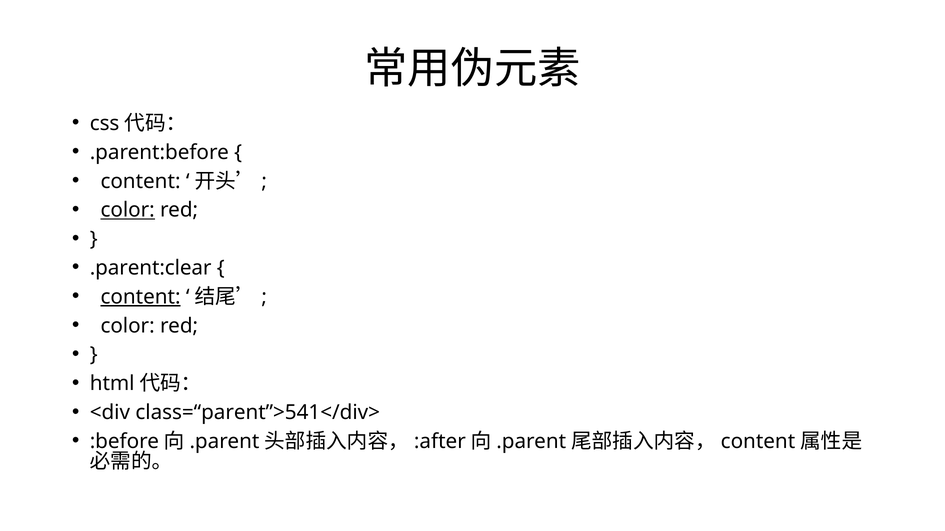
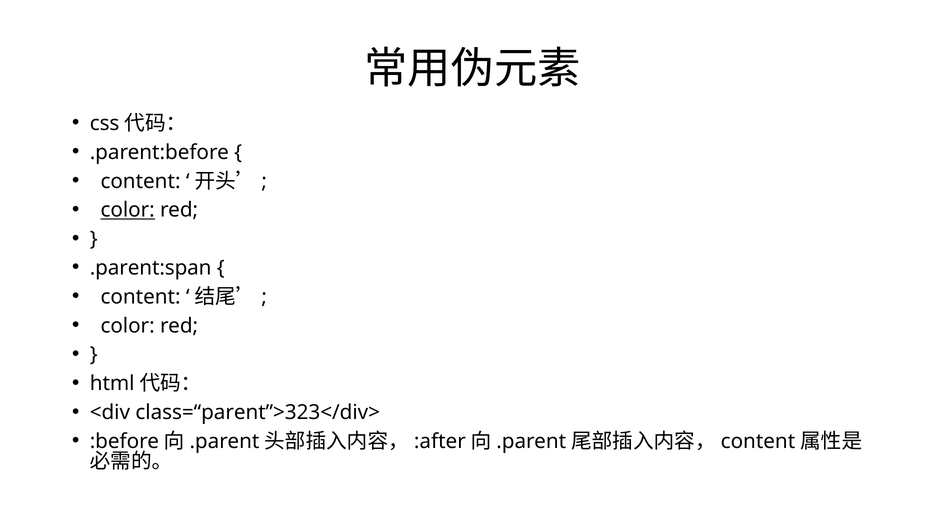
.parent:clear: .parent:clear -> .parent:span (151, 268)
content underline: present -> none (141, 297)
class=“parent”>541</div>: class=“parent”>541</div> -> class=“parent”>323</div> (258, 413)
